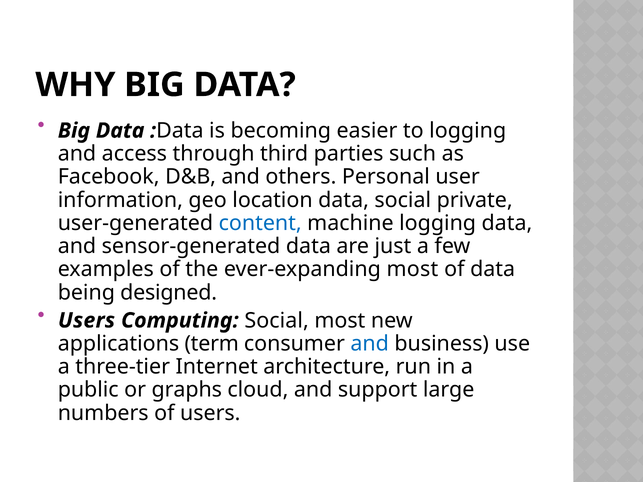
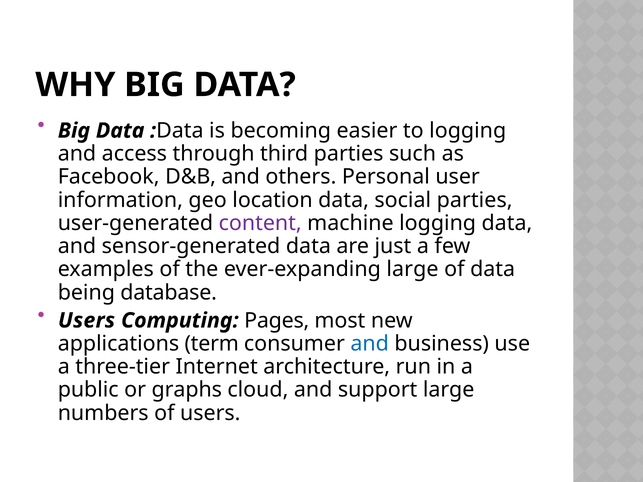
social private: private -> parties (475, 200)
content colour: blue -> purple (260, 223)
ever-expanding most: most -> large (412, 270)
designed: designed -> database (169, 293)
Computing Social: Social -> Pages (277, 321)
